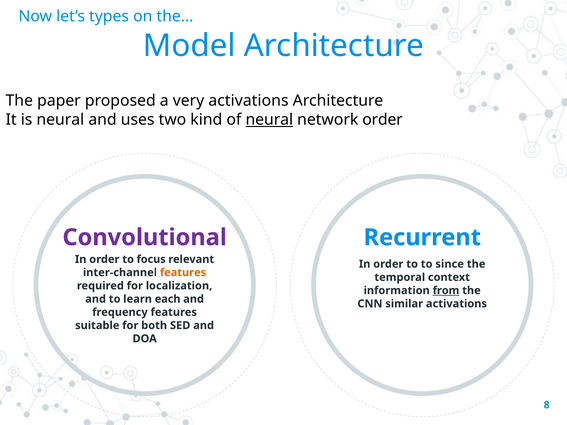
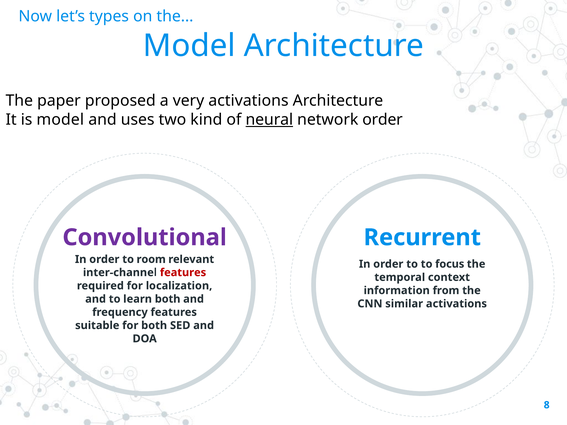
is neural: neural -> model (60, 120)
focus: focus -> room (151, 259)
since: since -> focus (450, 264)
features colour: orange -> red (183, 273)
from underline: present -> none (446, 291)
learn each: each -> both (168, 299)
